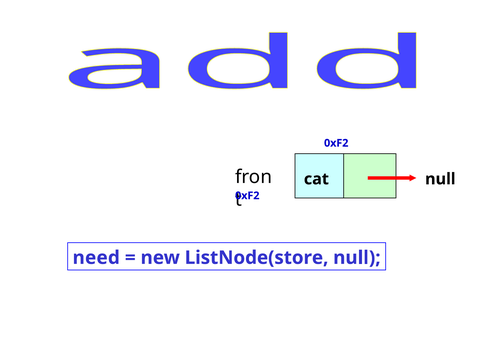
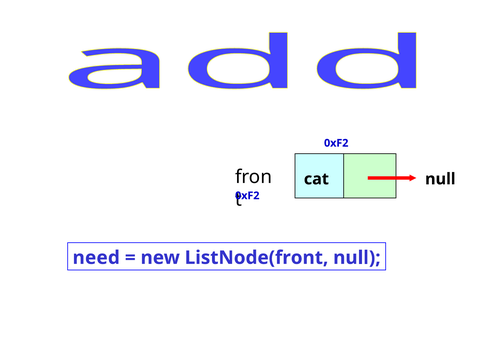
ListNode(store: ListNode(store -> ListNode(front (257, 258)
